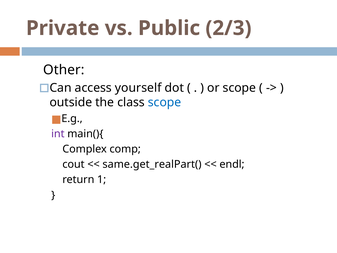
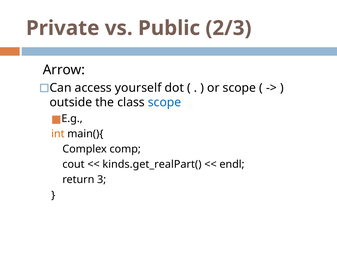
Other: Other -> Arrow (64, 70)
int colour: purple -> orange (58, 134)
same.get_realPart(: same.get_realPart( -> kinds.get_realPart( (152, 164)
1: 1 -> 3 (102, 180)
